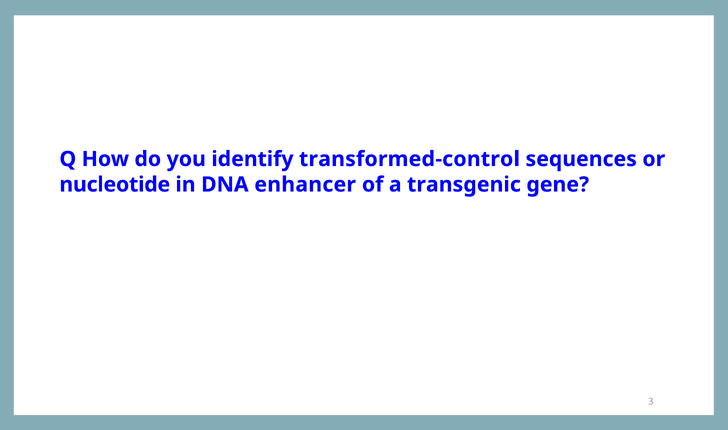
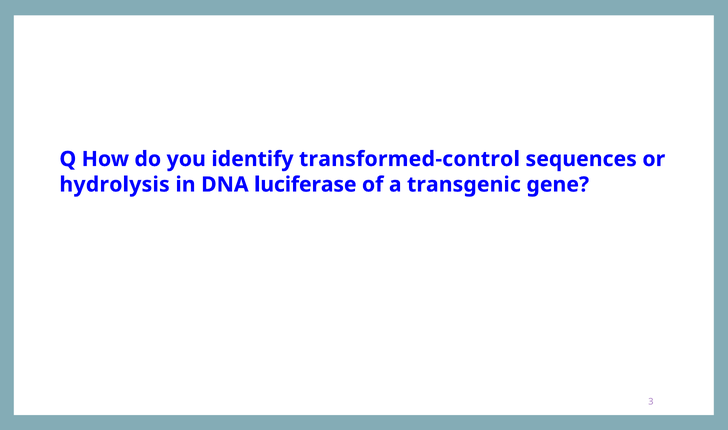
nucleotide: nucleotide -> hydrolysis (115, 185)
enhancer: enhancer -> luciferase (305, 185)
